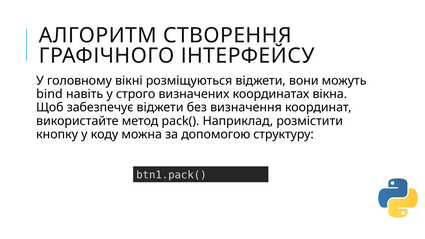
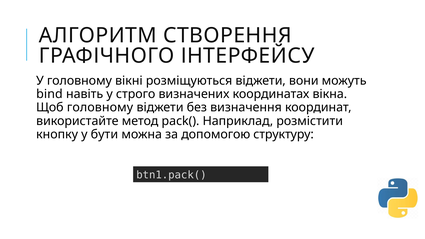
Щоб забезпечує: забезпечує -> головному (100, 108)
коду: коду -> бути (104, 134)
